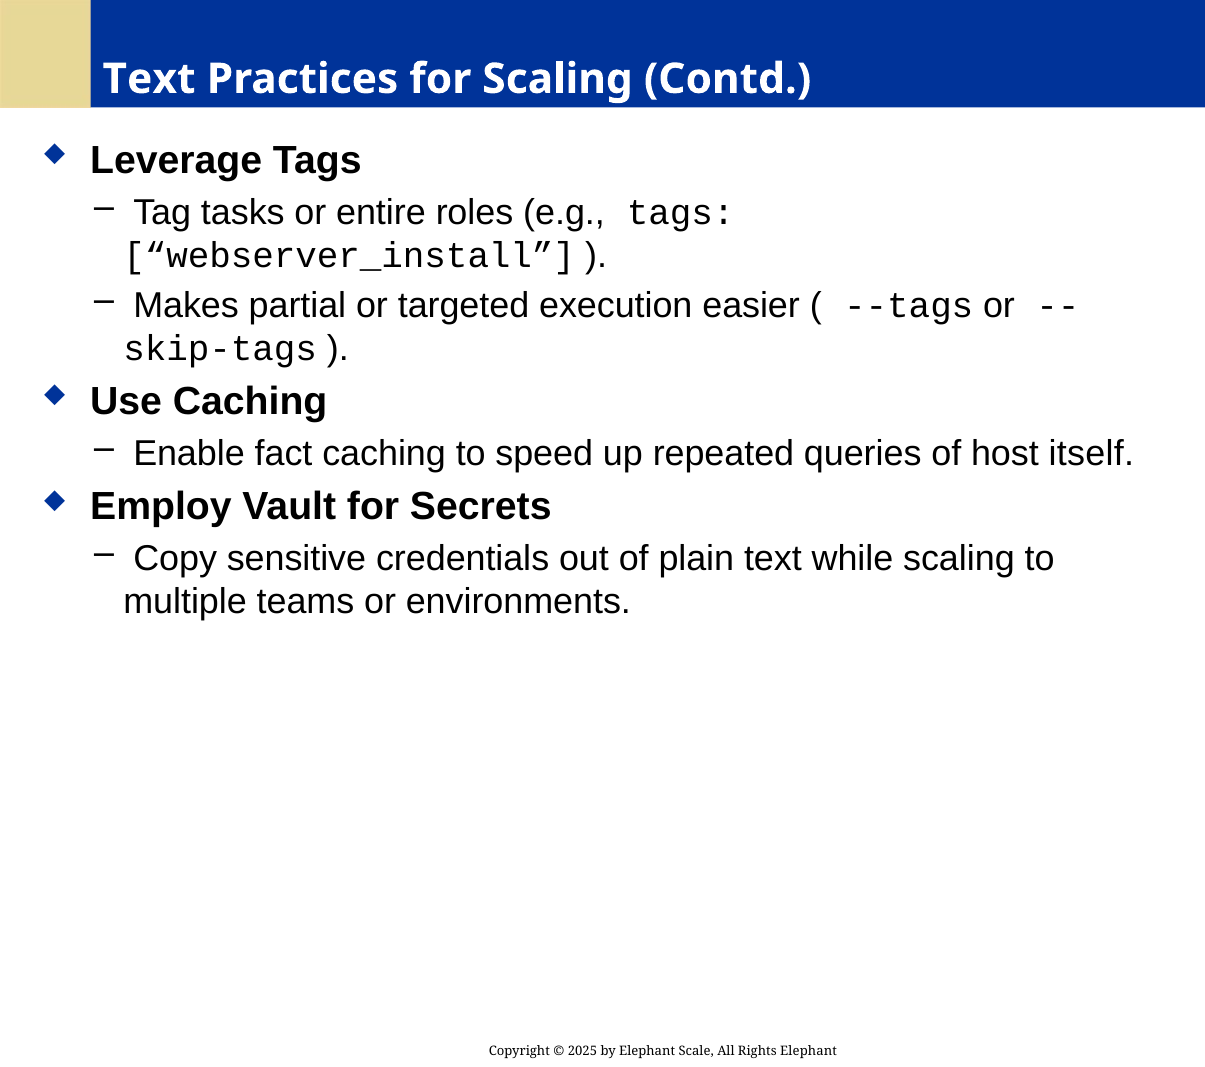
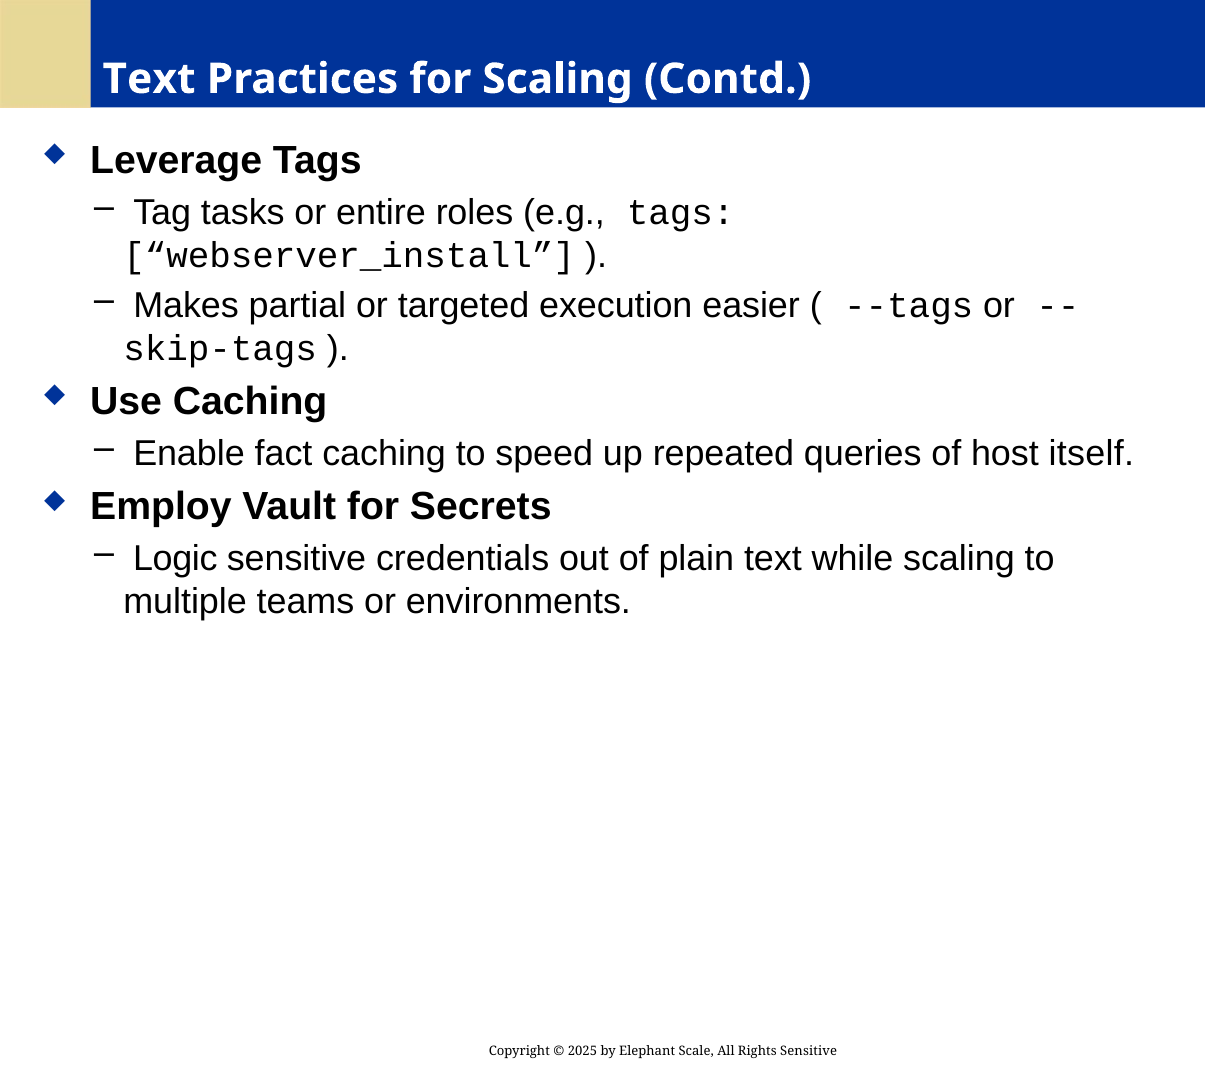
Copy: Copy -> Logic (175, 559)
Rights Elephant: Elephant -> Sensitive (809, 1051)
